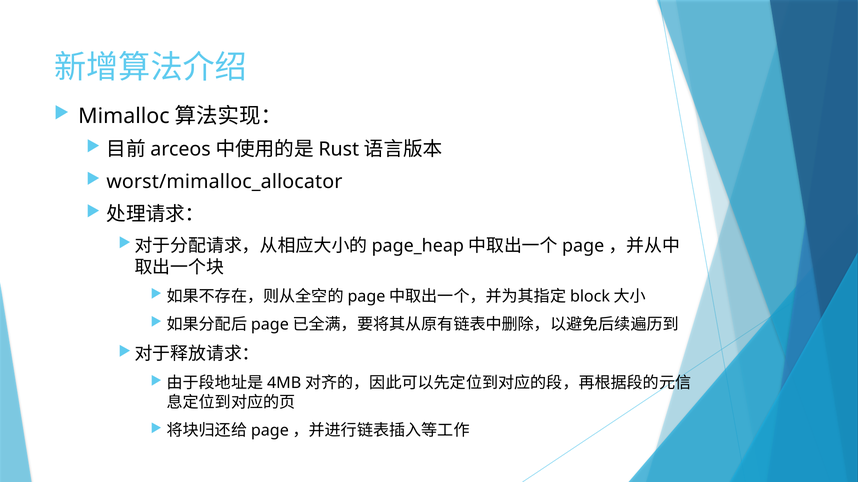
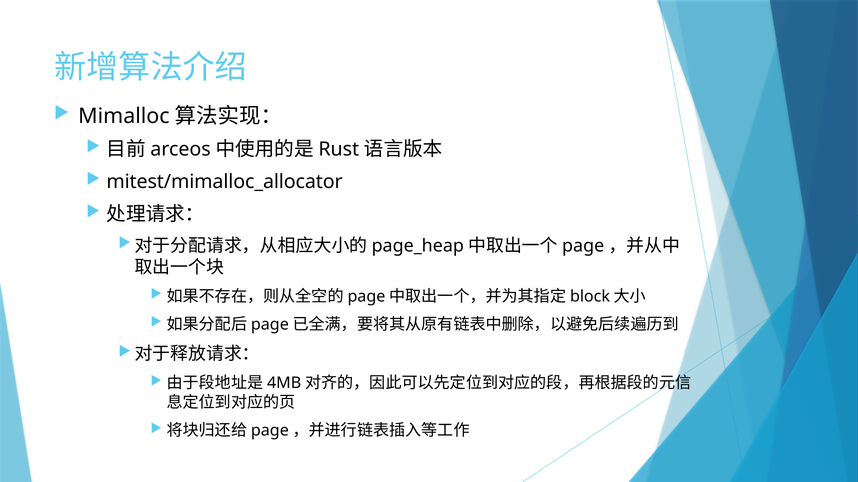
worst/mimalloc_allocator: worst/mimalloc_allocator -> mitest/mimalloc_allocator (225, 182)
